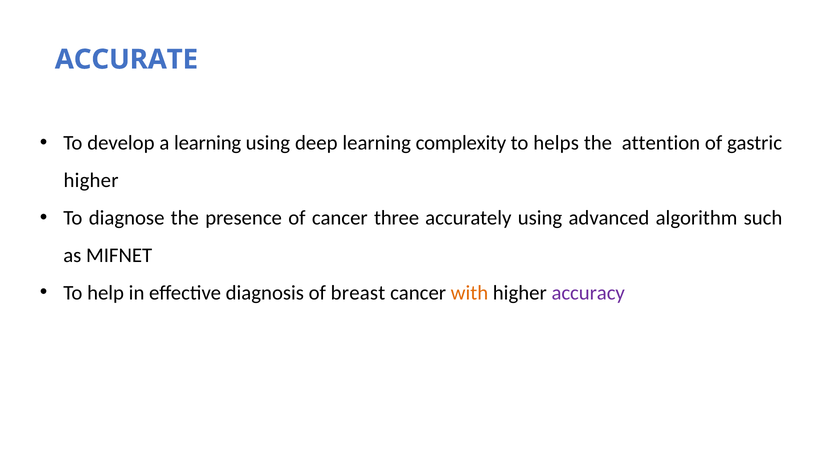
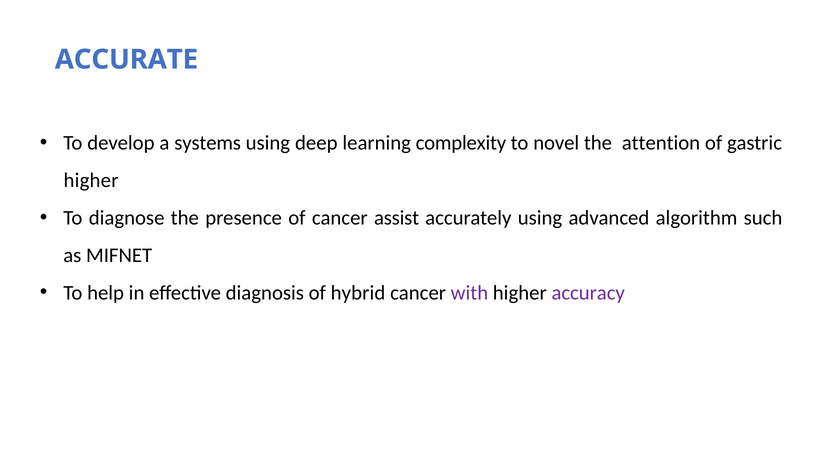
a learning: learning -> systems (208, 143)
helps: helps -> novel (556, 143)
three: three -> assist (397, 218)
breast: breast -> hybrid (358, 292)
with colour: orange -> purple (469, 292)
